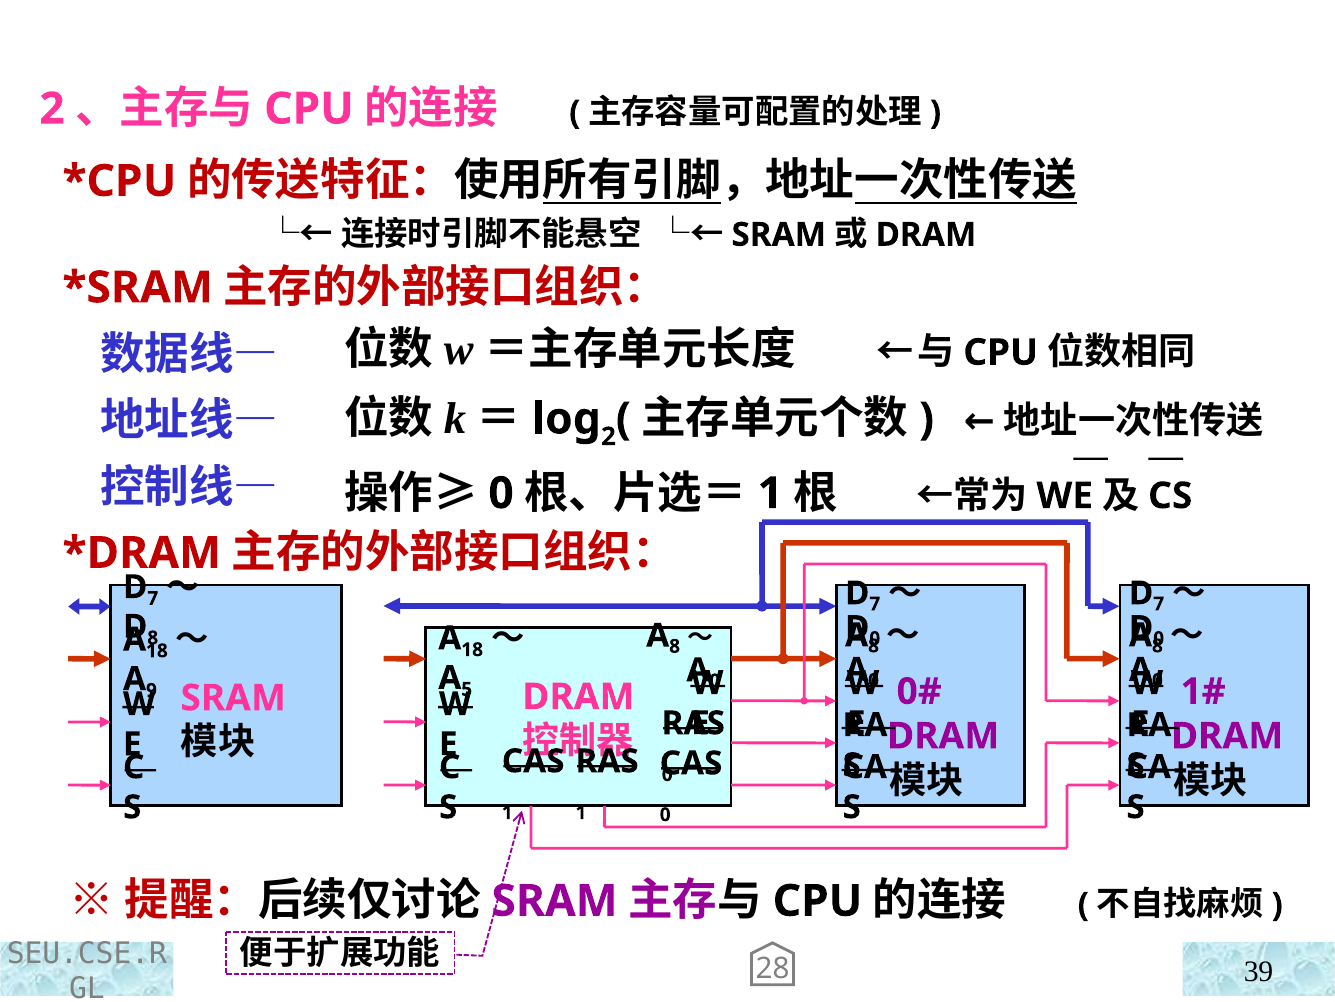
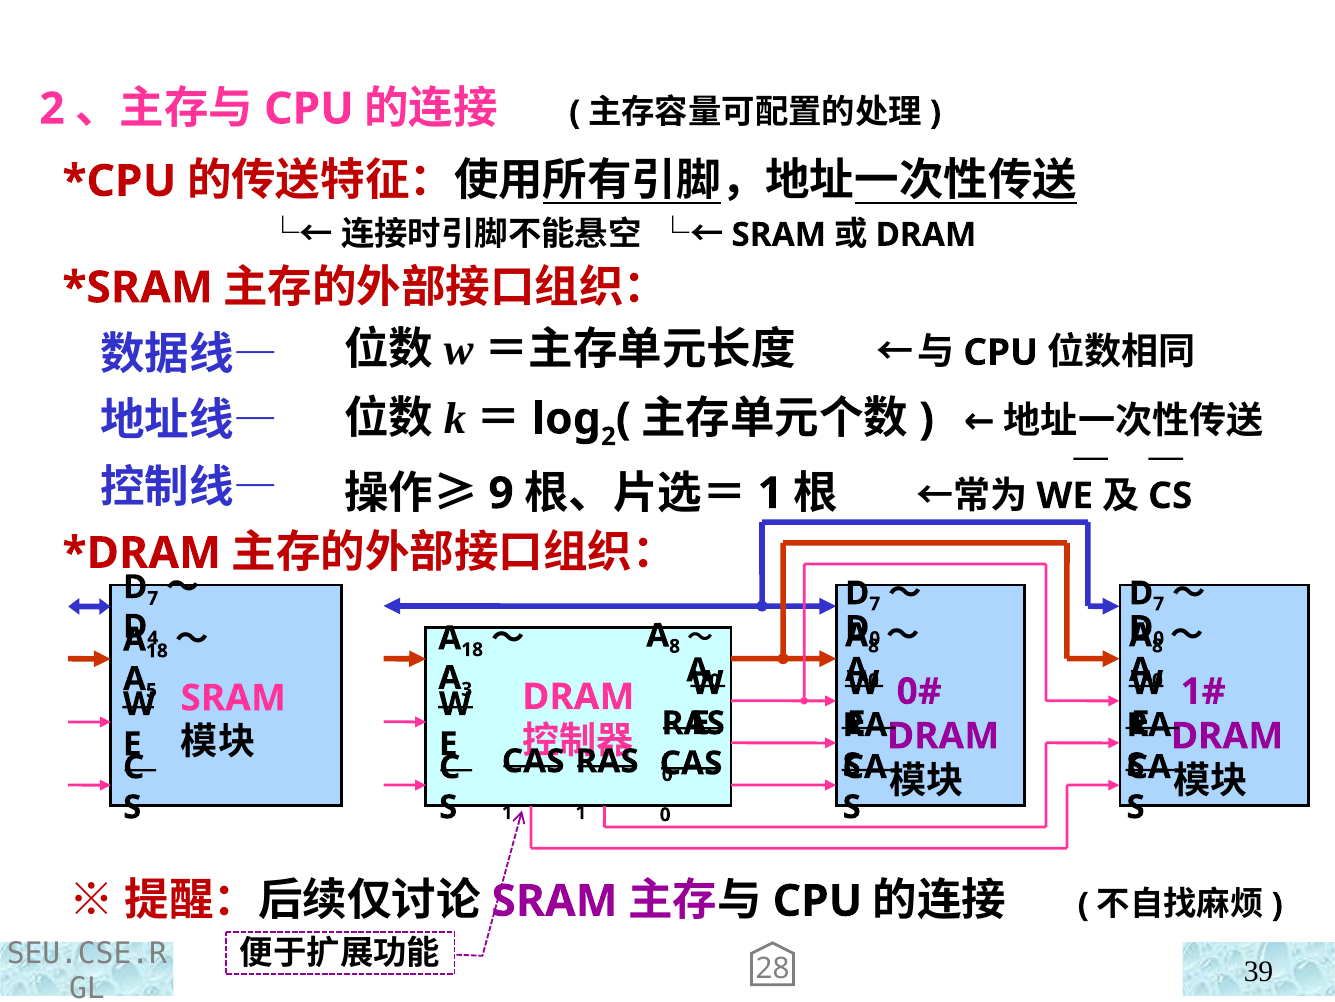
0: 0 -> 9 (501, 493)
8: 8 -> 4 (153, 638)
5: 5 -> 3 (467, 689)
9: 9 -> 5 (151, 690)
